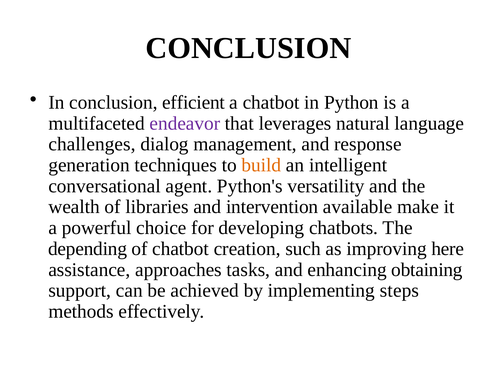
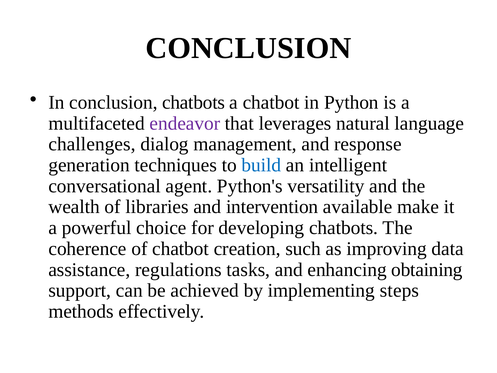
conclusion efficient: efficient -> chatbots (194, 102)
build colour: orange -> blue (261, 165)
depending: depending -> coherence (88, 249)
here: here -> data (448, 249)
approaches: approaches -> regulations (178, 269)
